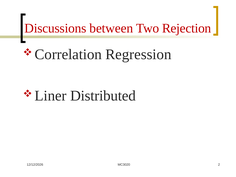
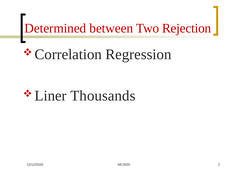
Discussions: Discussions -> Determined (55, 28)
Distributed: Distributed -> Thousands (103, 96)
